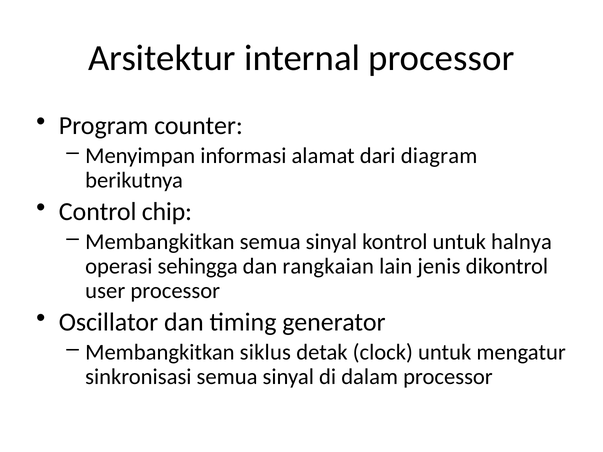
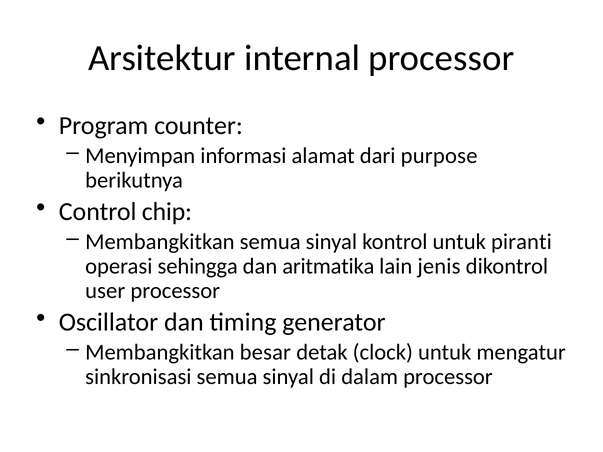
diagram: diagram -> purpose (439, 156)
halnya: halnya -> piranti (521, 242)
rangkaian: rangkaian -> aritmatika (328, 266)
siklus: siklus -> besar (265, 352)
